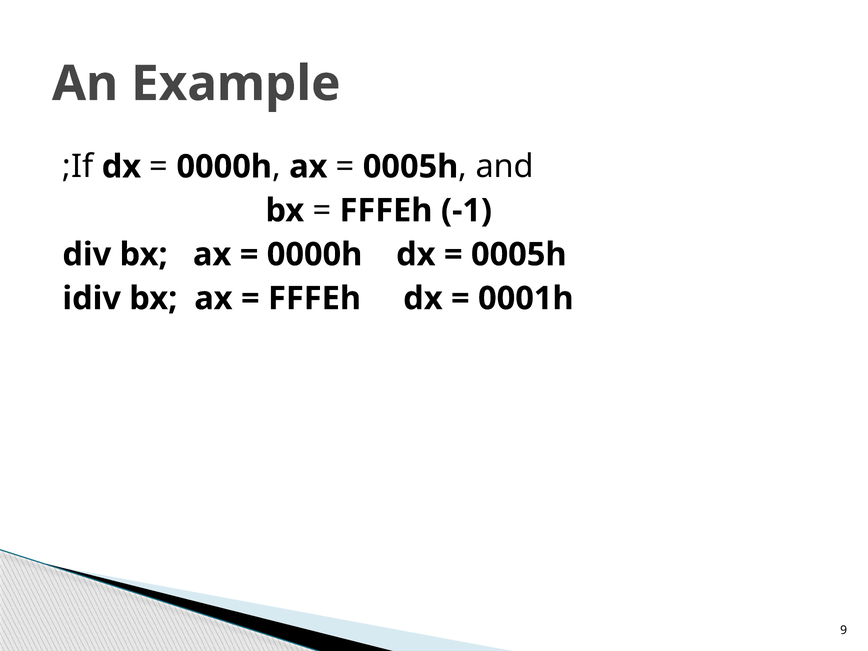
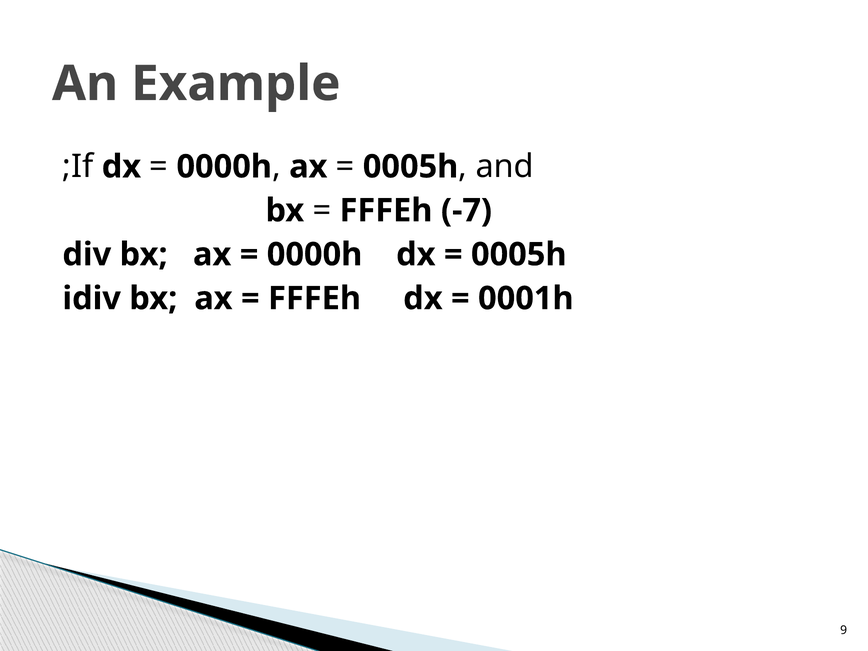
-1: -1 -> -7 (466, 211)
